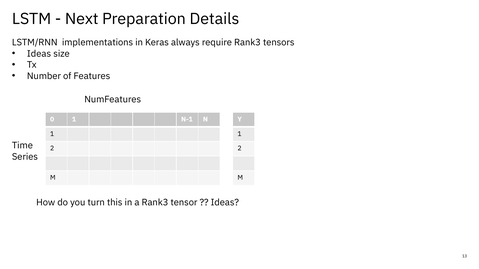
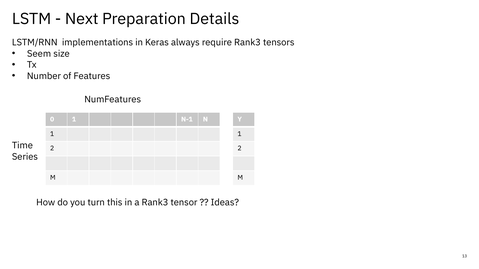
Ideas: Ideas -> Seem (39, 54)
